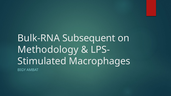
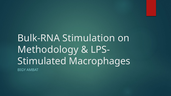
Subsequent: Subsequent -> Stimulation (89, 38)
